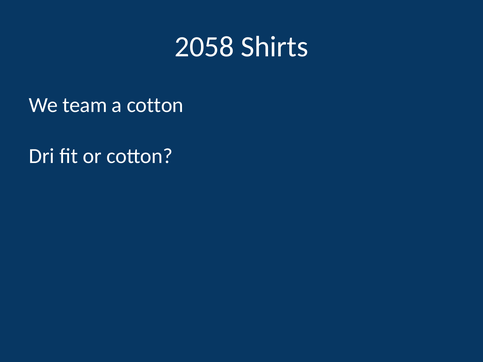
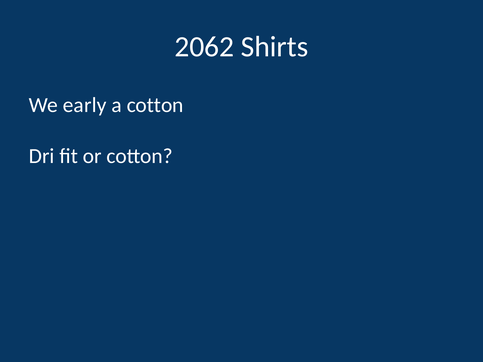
2058: 2058 -> 2062 (204, 47)
team: team -> early (85, 105)
